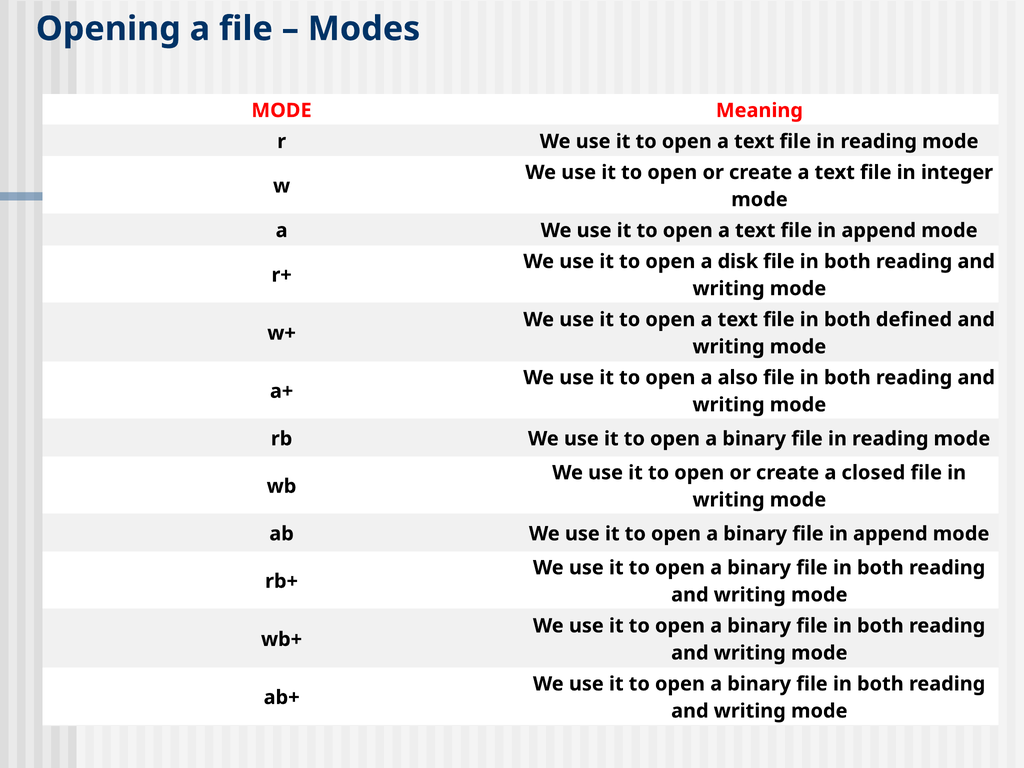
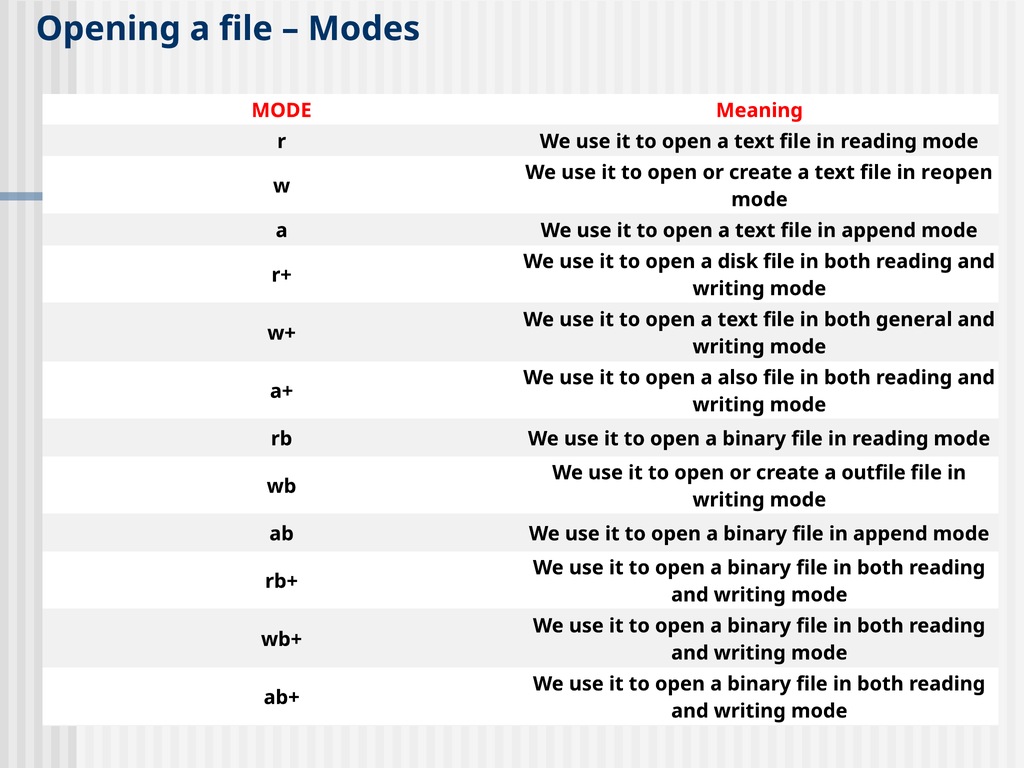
integer: integer -> reopen (957, 172)
defined: defined -> general (914, 320)
closed: closed -> outfile (874, 473)
